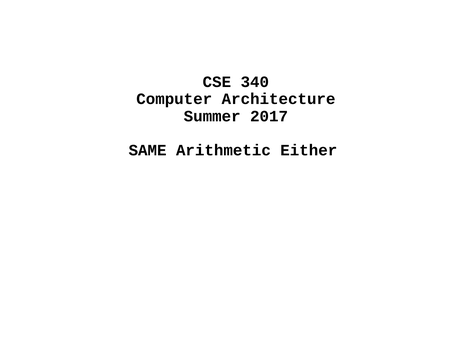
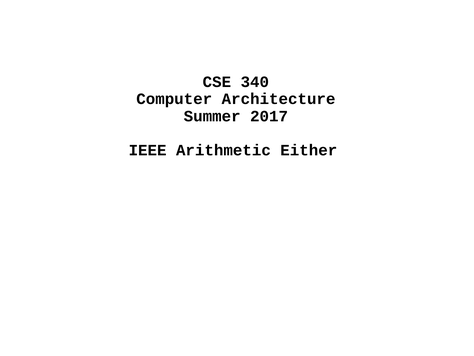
SAME: SAME -> IEEE (148, 150)
